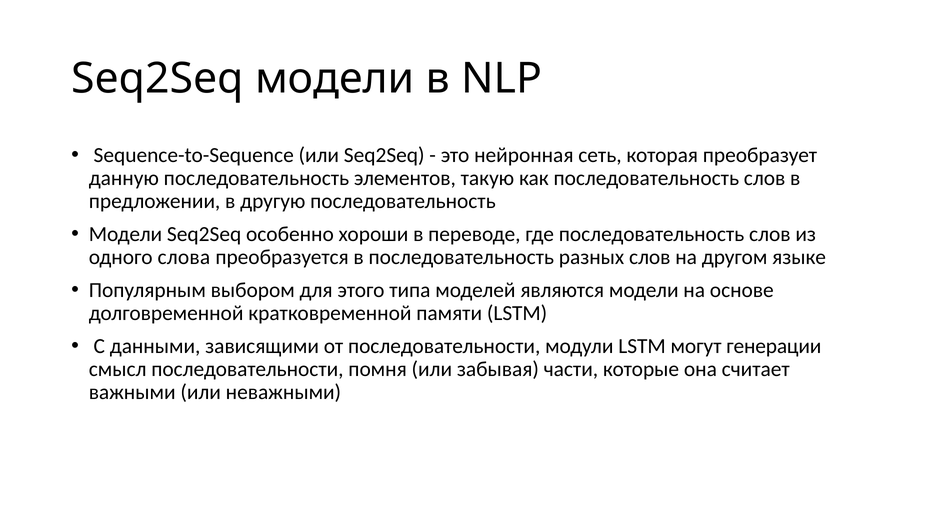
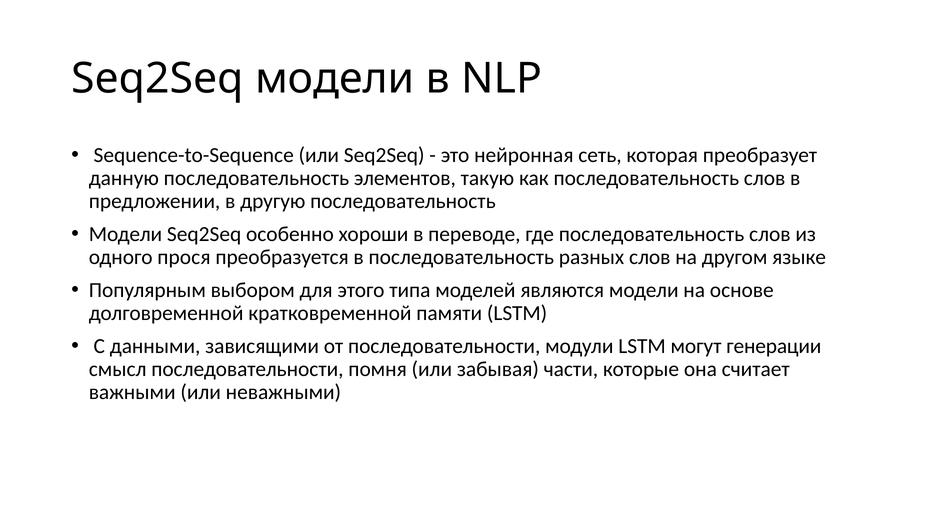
слова: слова -> прося (184, 257)
